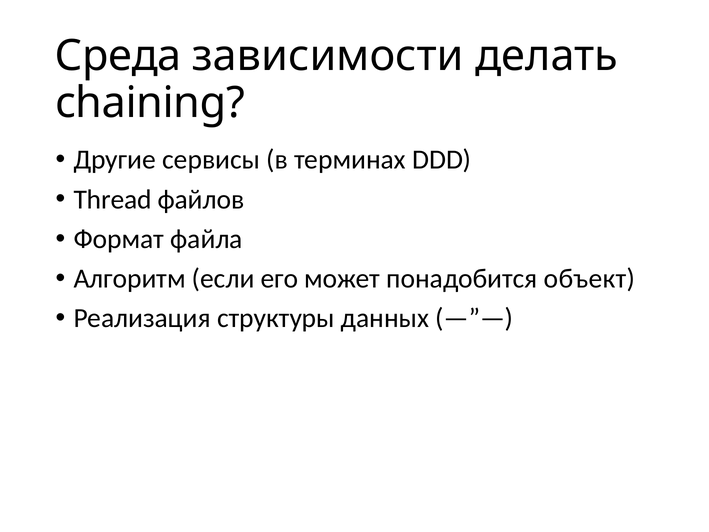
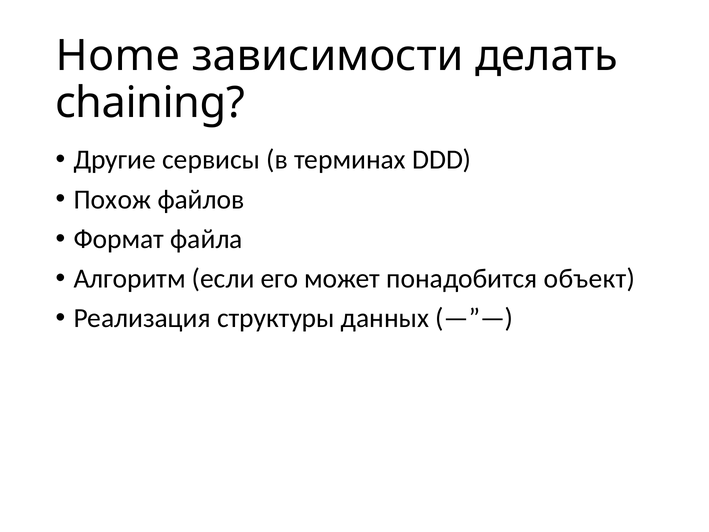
Среда: Среда -> Home (118, 56)
Thread: Thread -> Похож (112, 199)
